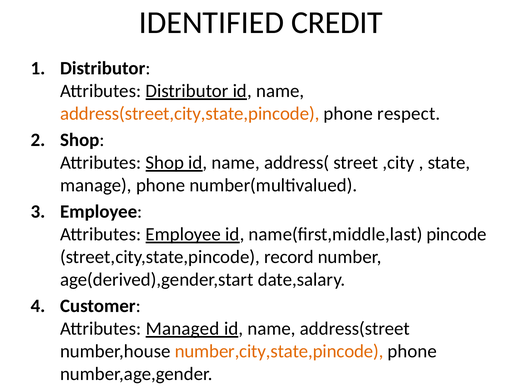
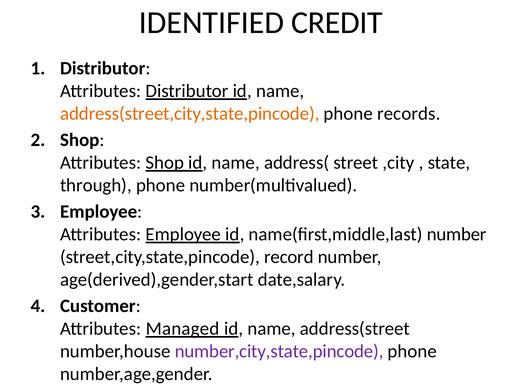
respect: respect -> records (409, 114)
manage: manage -> through (96, 185)
name(first,middle,last pincode: pincode -> number (457, 234)
number,city,state,pincode colour: orange -> purple (279, 351)
